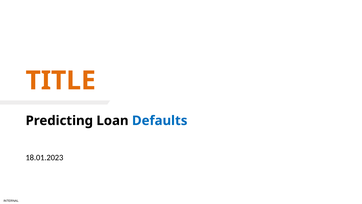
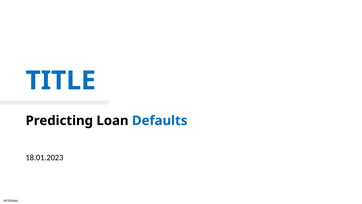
TITLE colour: orange -> blue (61, 81)
